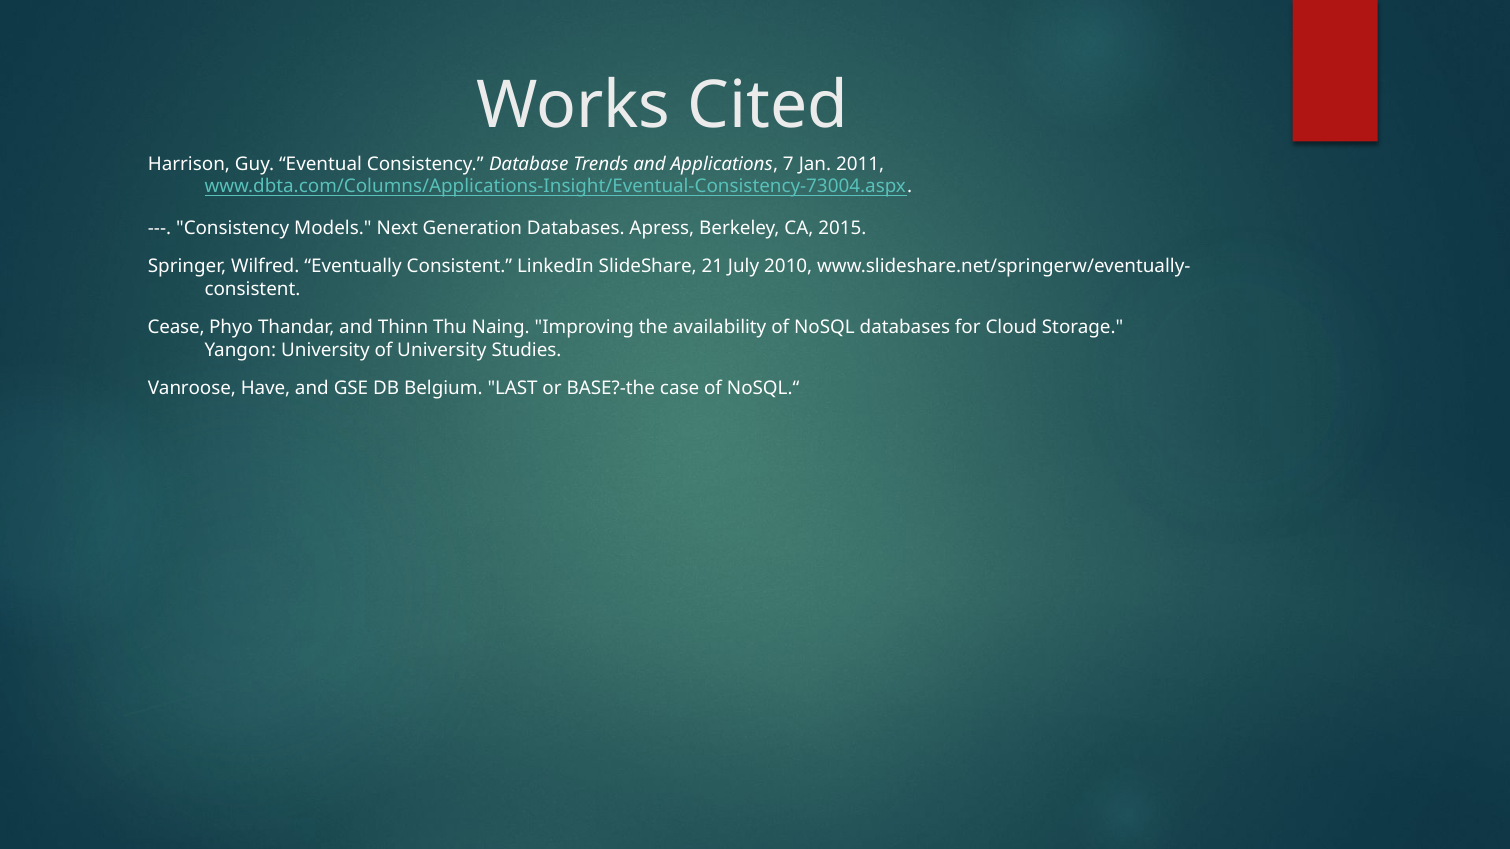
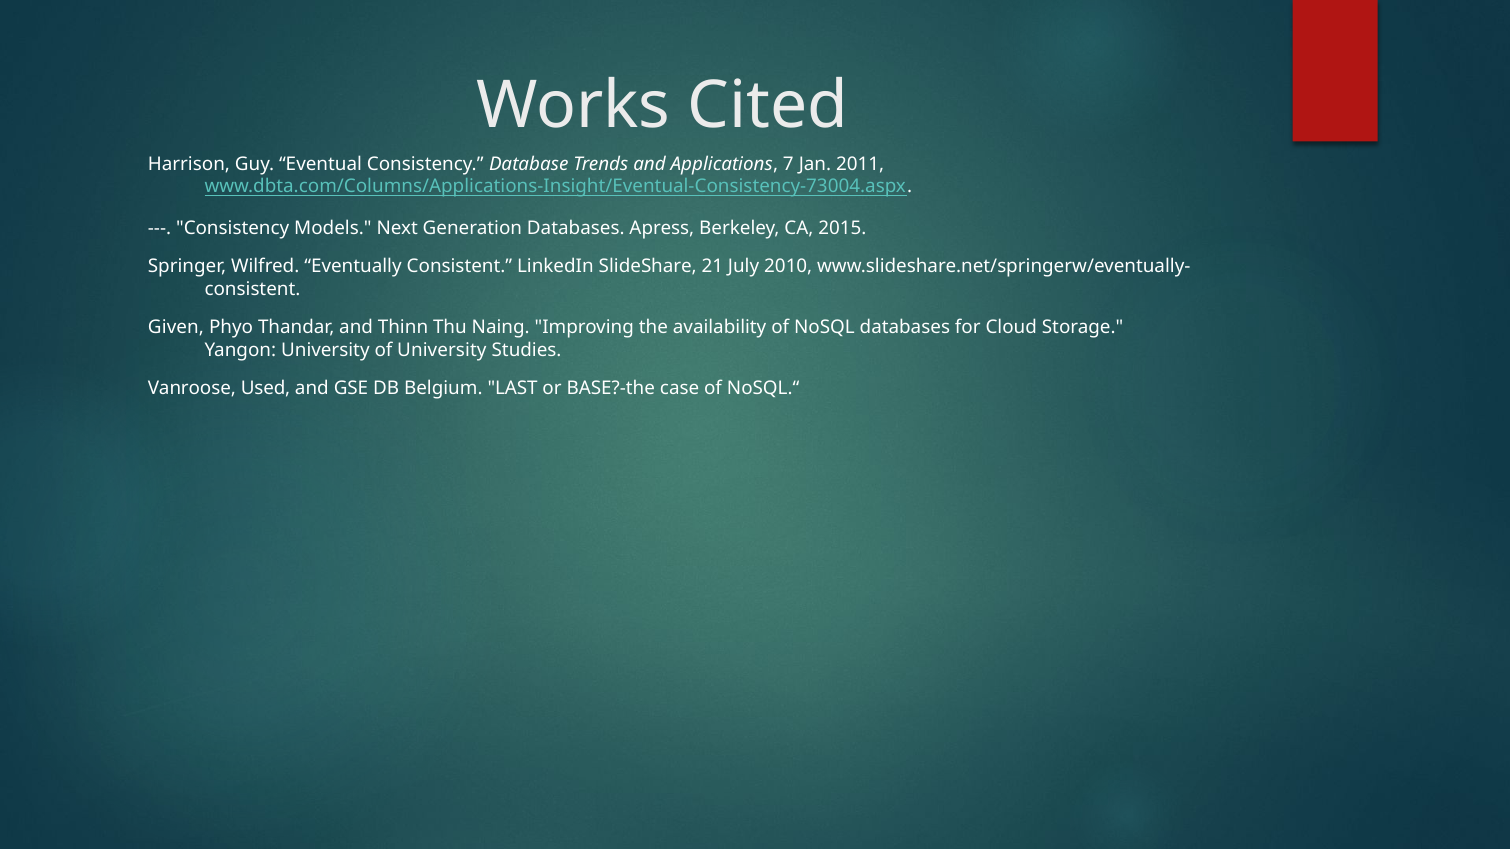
Cease: Cease -> Given (176, 327)
Have: Have -> Used (266, 388)
